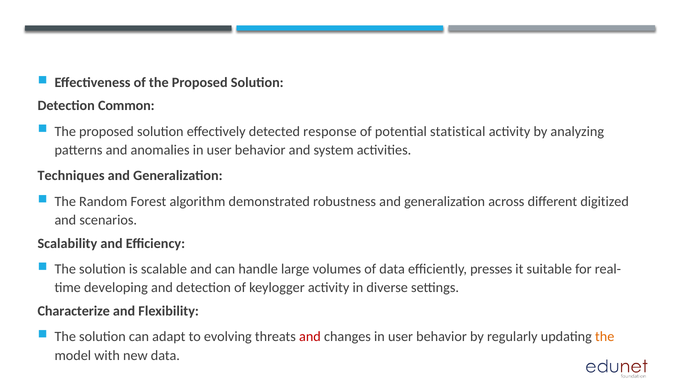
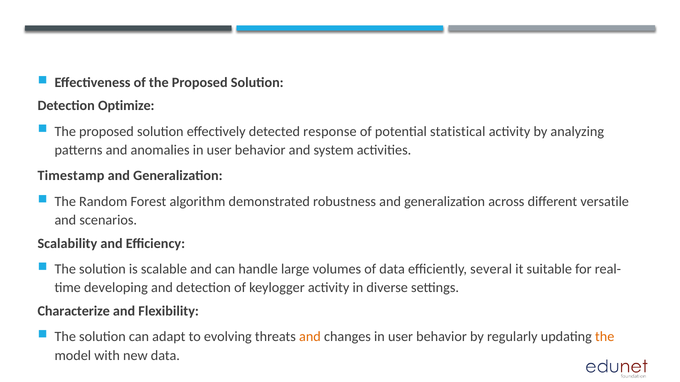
Common: Common -> Optimize (126, 106)
Techniques: Techniques -> Timestamp (71, 176)
digitized: digitized -> versatile (605, 202)
presses: presses -> several (491, 269)
and colour: red -> orange (310, 337)
